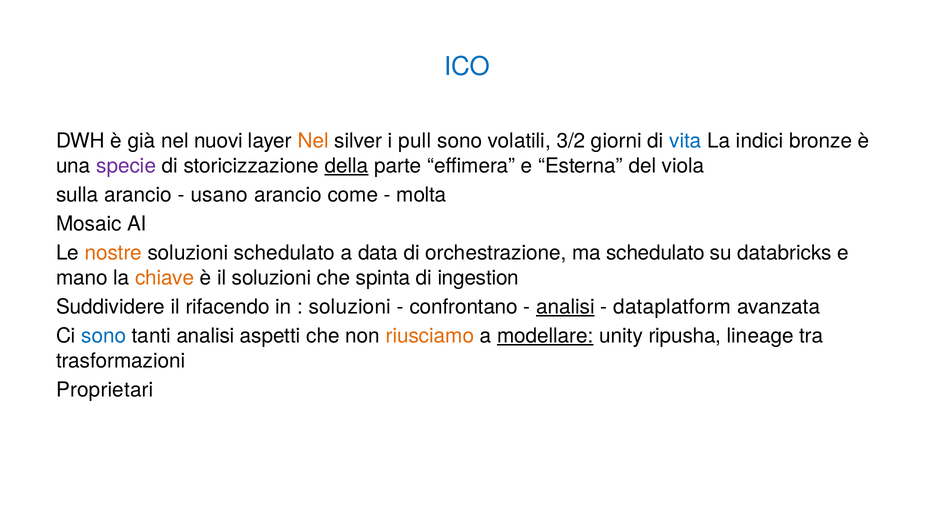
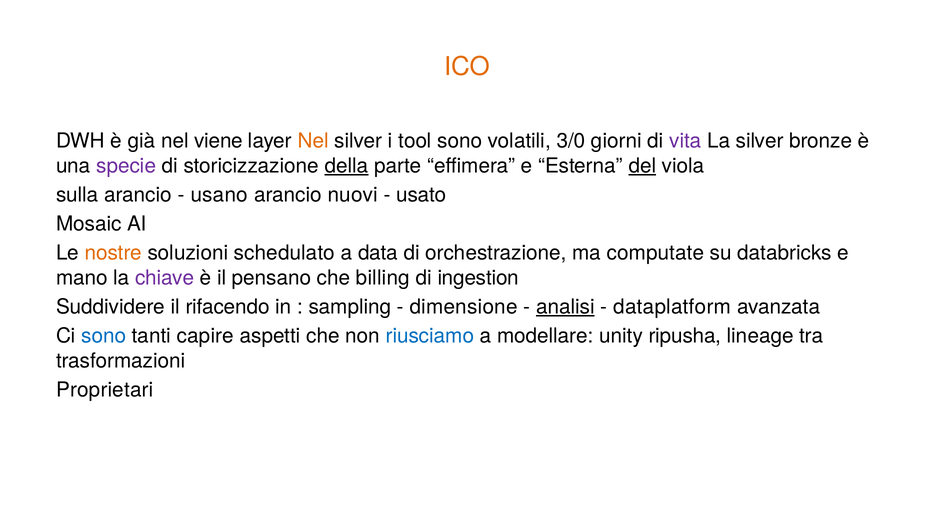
ICO colour: blue -> orange (467, 67)
nuovi: nuovi -> viene (218, 141)
pull: pull -> tool (415, 141)
3/2: 3/2 -> 3/0 (571, 141)
vita colour: blue -> purple (685, 141)
La indici: indici -> silver (760, 141)
del underline: none -> present (642, 166)
come: come -> nuovi (353, 195)
molta: molta -> usato (421, 195)
ma schedulato: schedulato -> computate (655, 253)
chiave colour: orange -> purple (165, 278)
il soluzioni: soluzioni -> pensano (272, 278)
spinta: spinta -> billing (383, 278)
soluzioni: soluzioni -> sampling (350, 307)
confrontano: confrontano -> dimensione (464, 307)
tanti analisi: analisi -> capire (205, 336)
riusciamo colour: orange -> blue (430, 336)
modellare underline: present -> none (545, 336)
